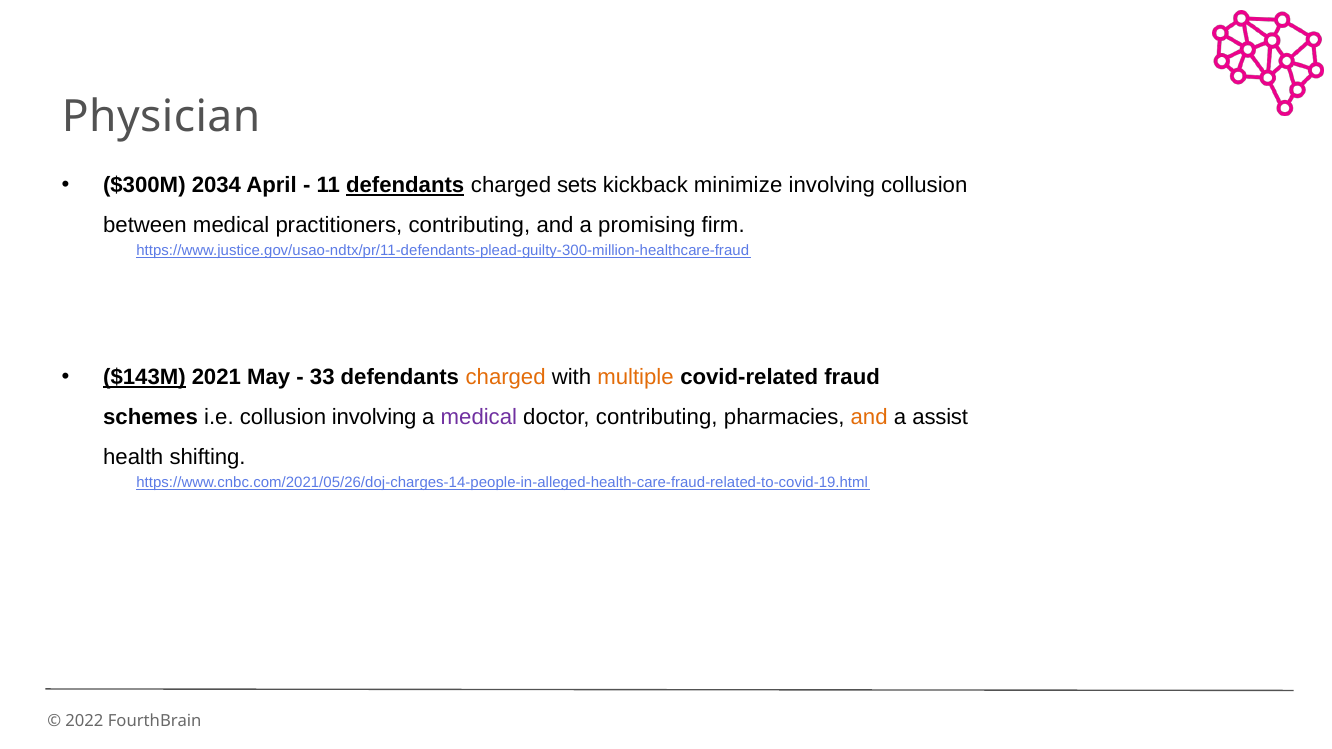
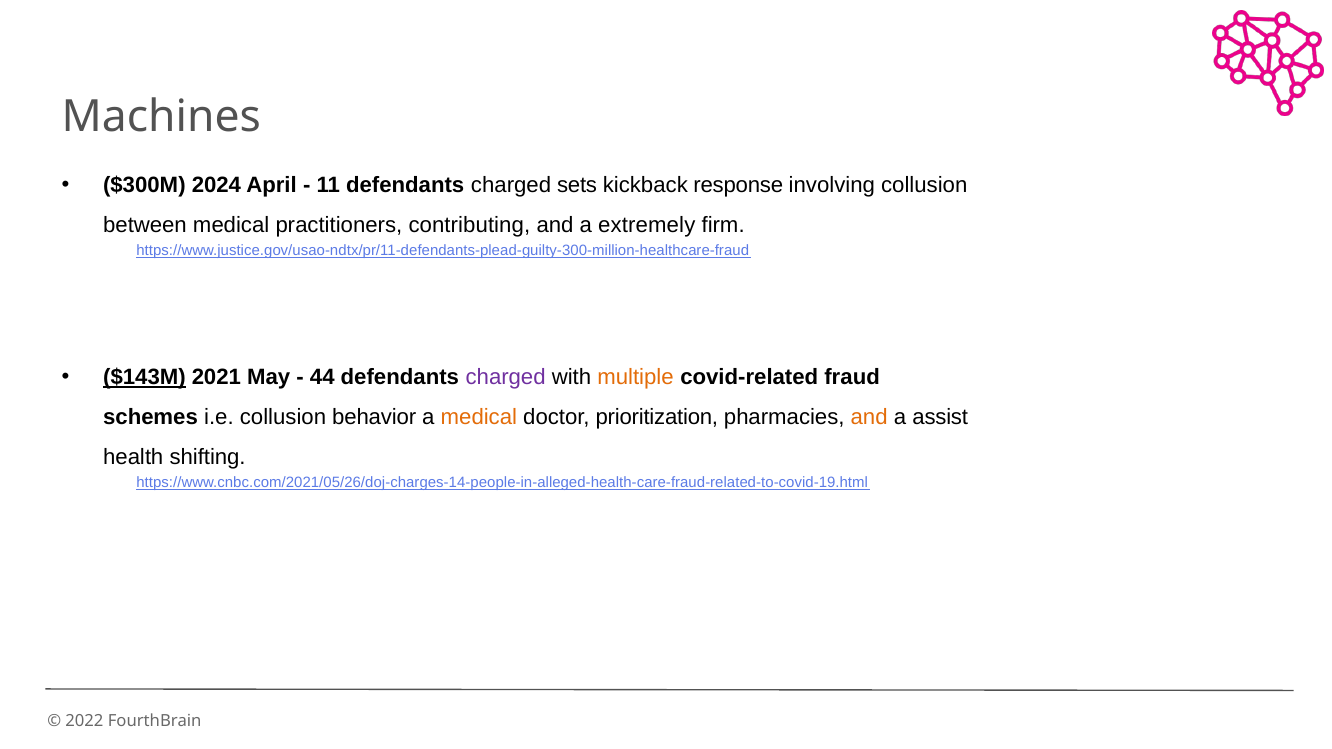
Physician: Physician -> Machines (161, 117)
2034: 2034 -> 2024 (216, 186)
defendants underline: present -> none (405, 186)
minimize: minimize -> response (738, 186)
promising: promising -> extremely (647, 225)
33: 33 -> 44 (322, 378)
charged colour: orange -> purple (506, 378)
collusion involving: involving -> behavior (374, 418)
medical colour: purple -> orange (479, 418)
doctor contributing: contributing -> prioritization (657, 418)
